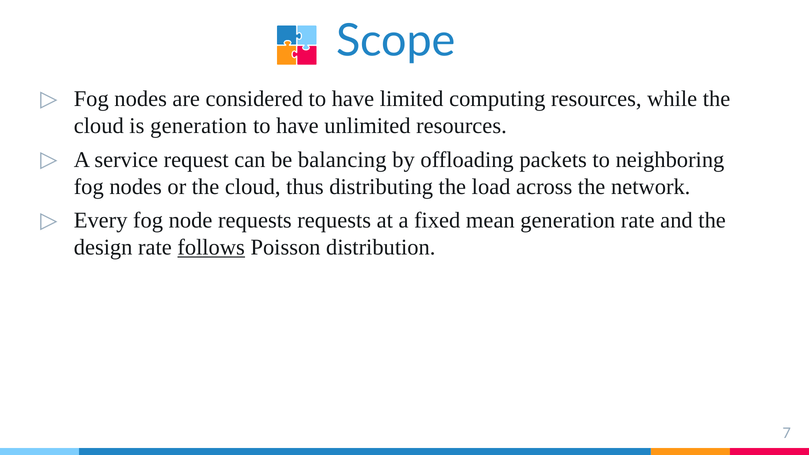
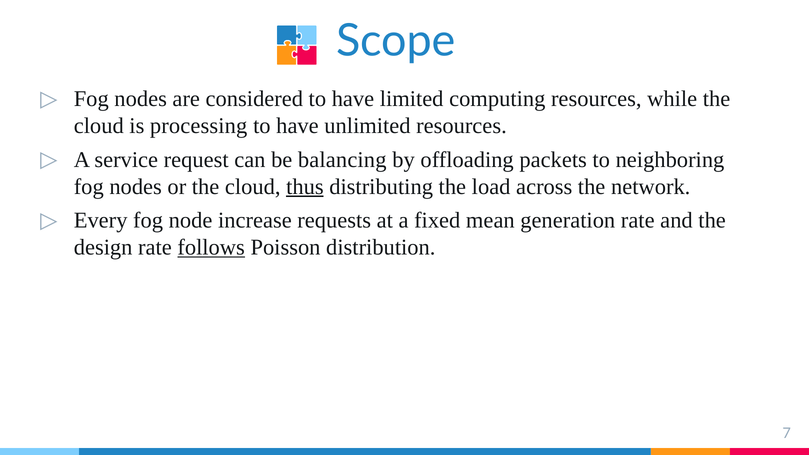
is generation: generation -> processing (199, 126)
thus underline: none -> present (305, 187)
node requests: requests -> increase (255, 220)
